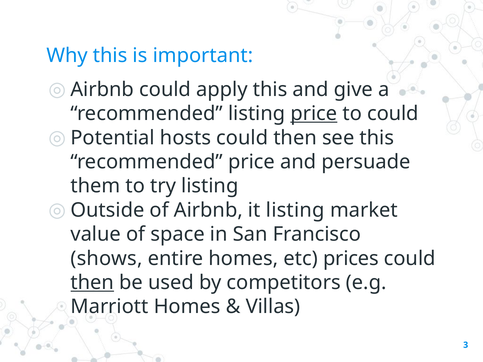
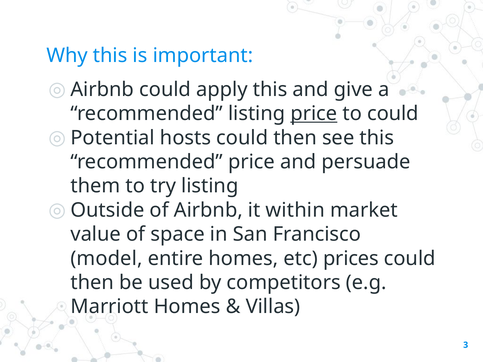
it listing: listing -> within (295, 210)
shows: shows -> model (106, 259)
then underline: present -> none (92, 283)
